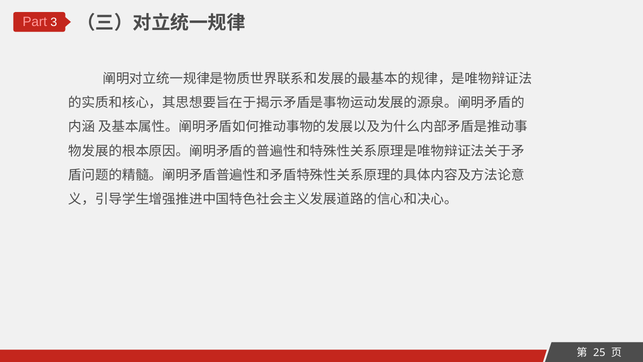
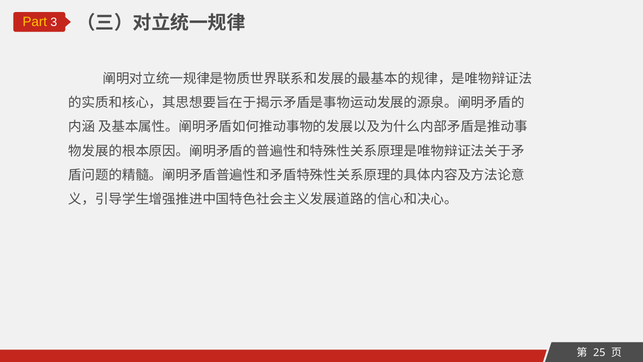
Part colour: pink -> yellow (35, 22)
